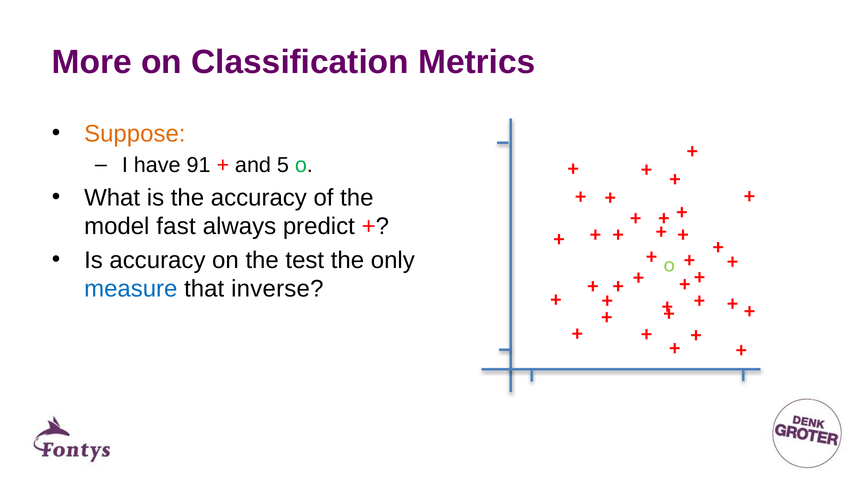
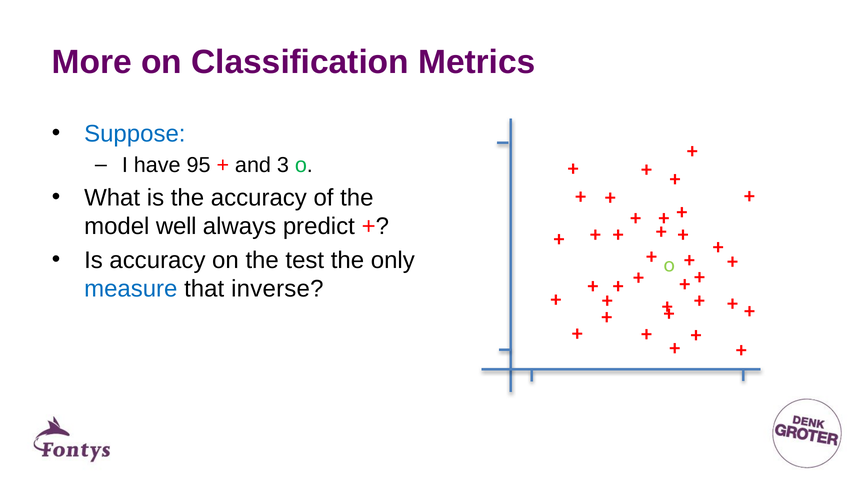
Suppose colour: orange -> blue (135, 134)
91: 91 -> 95 (199, 165)
5: 5 -> 3 (283, 165)
fast: fast -> well (176, 226)
